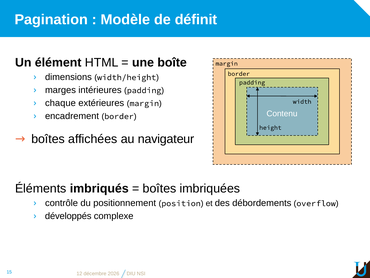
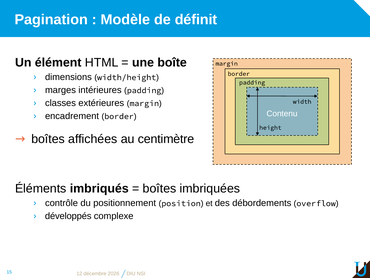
chaque: chaque -> classes (60, 103)
navigateur: navigateur -> centimètre (166, 139)
